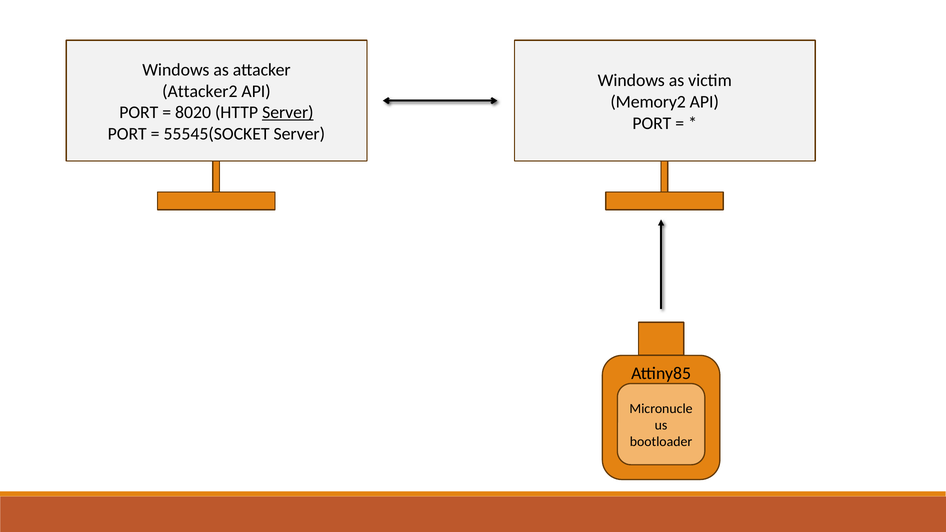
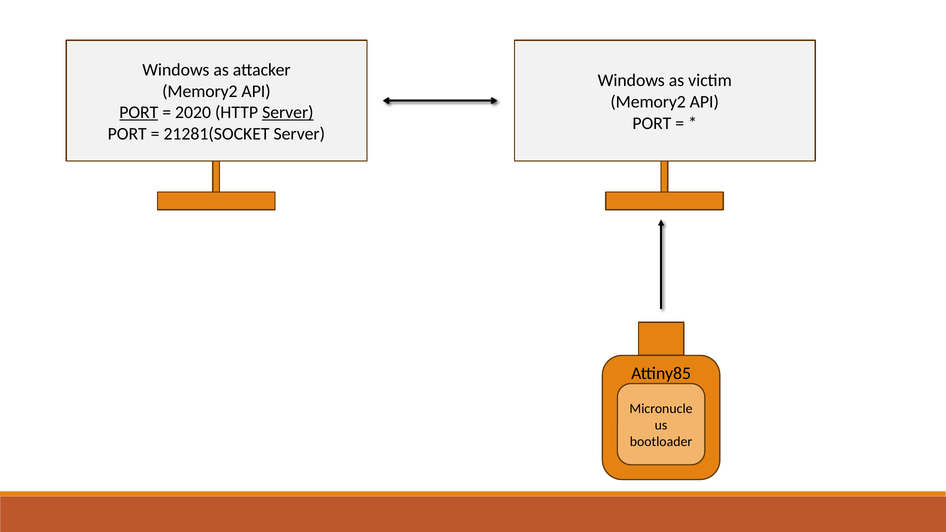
Attacker2: Attacker2 -> Memory2 (200, 91)
PORT underline: none -> present (139, 113)
8020: 8020 -> 2020 (193, 113)
55545(SOCKET: 55545(SOCKET -> 21281(SOCKET (217, 134)
